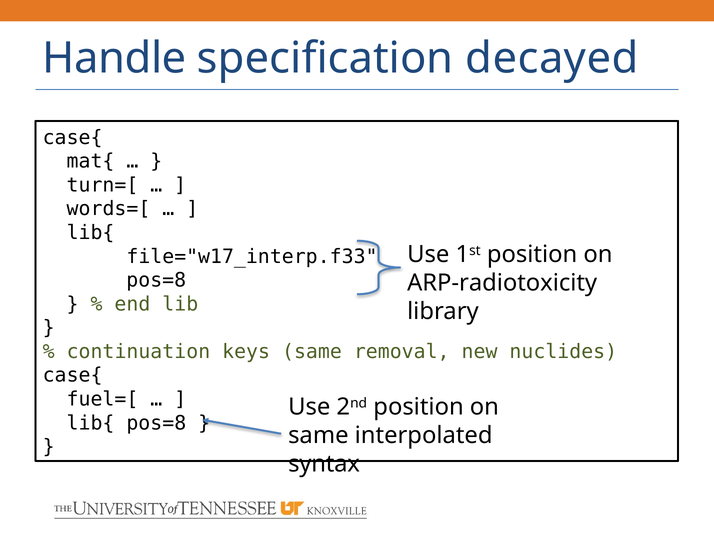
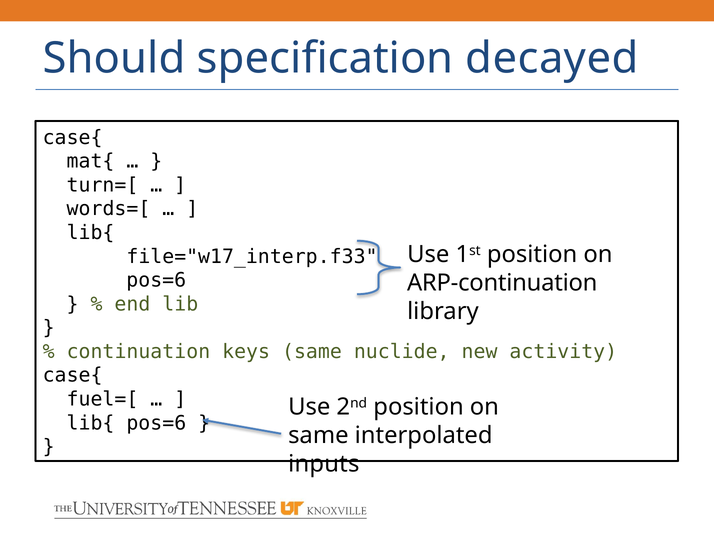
Handle: Handle -> Should (114, 59)
pos=8: pos=8 -> pos=6 (156, 281)
ARP-radiotoxicity: ARP-radiotoxicity -> ARP-continuation (502, 283)
removal: removal -> nuclide (402, 352)
nuclides: nuclides -> activity (563, 352)
lib{ pos=8: pos=8 -> pos=6 (156, 423)
syntax: syntax -> inputs (324, 464)
